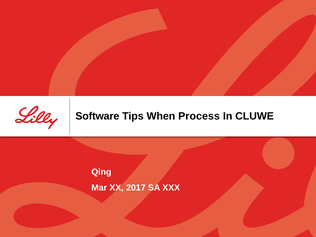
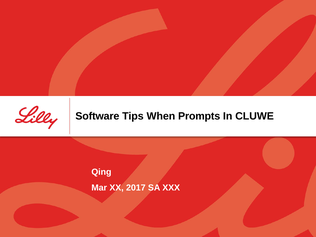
Process: Process -> Prompts (199, 116)
